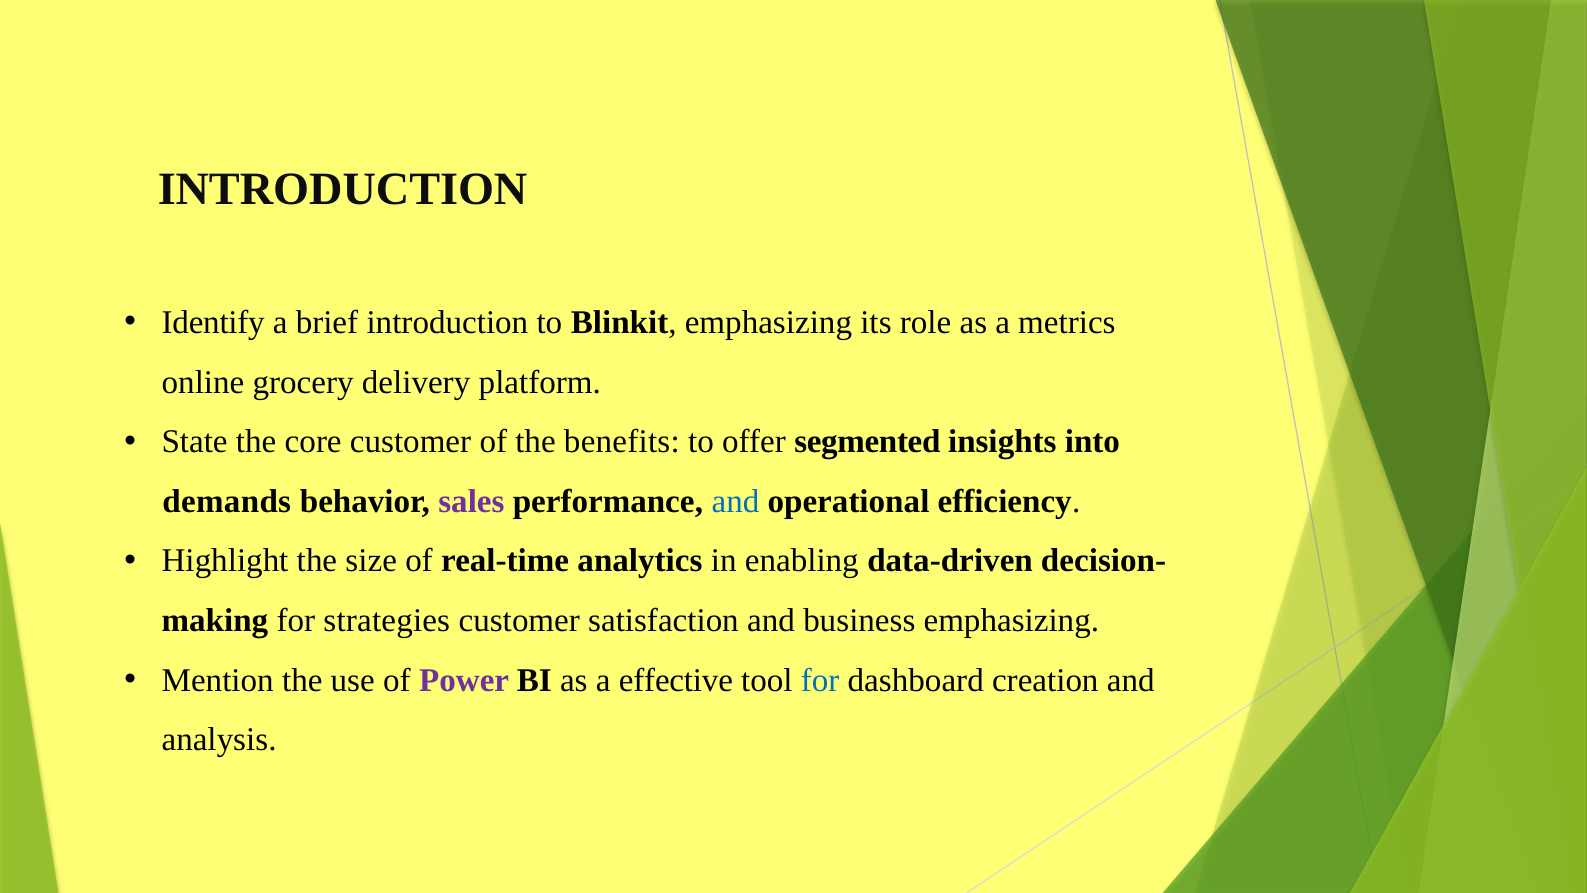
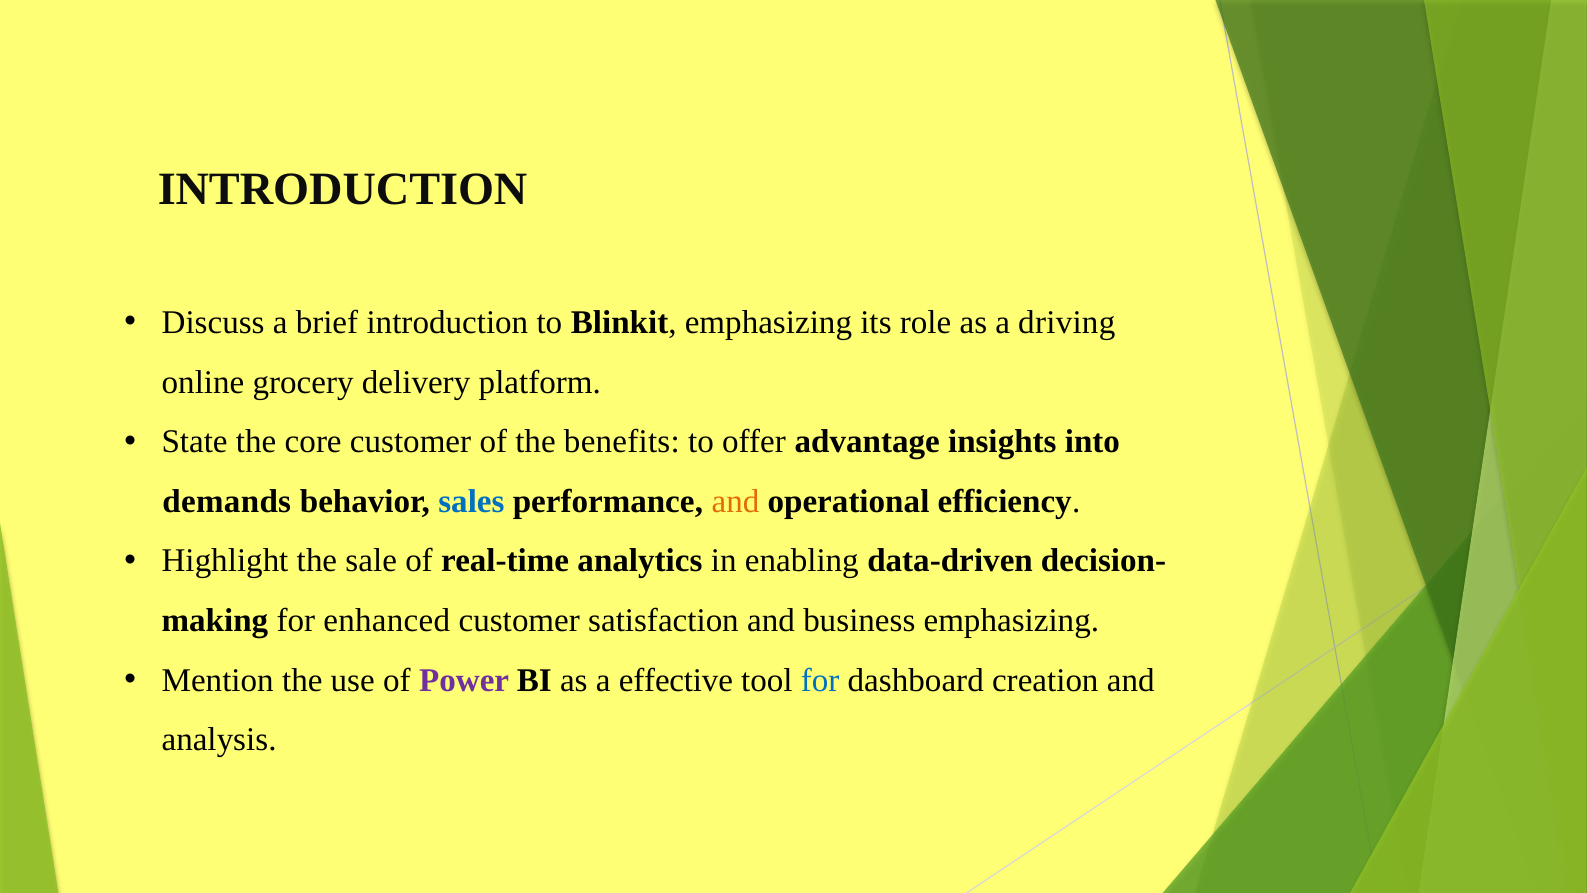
Identify: Identify -> Discuss (213, 323)
metrics: metrics -> driving (1067, 323)
segmented: segmented -> advantage (867, 442)
sales colour: purple -> blue (471, 501)
and colour: blue -> orange (735, 501)
size: size -> sale (371, 561)
strategies: strategies -> enhanced (387, 620)
